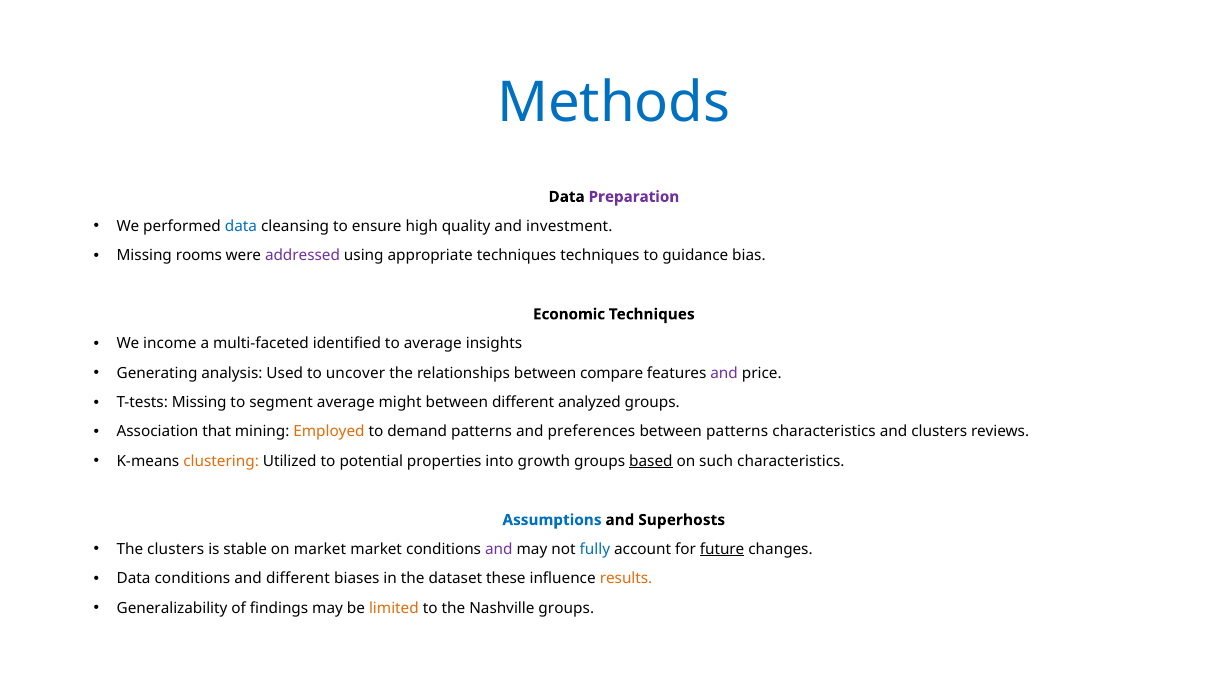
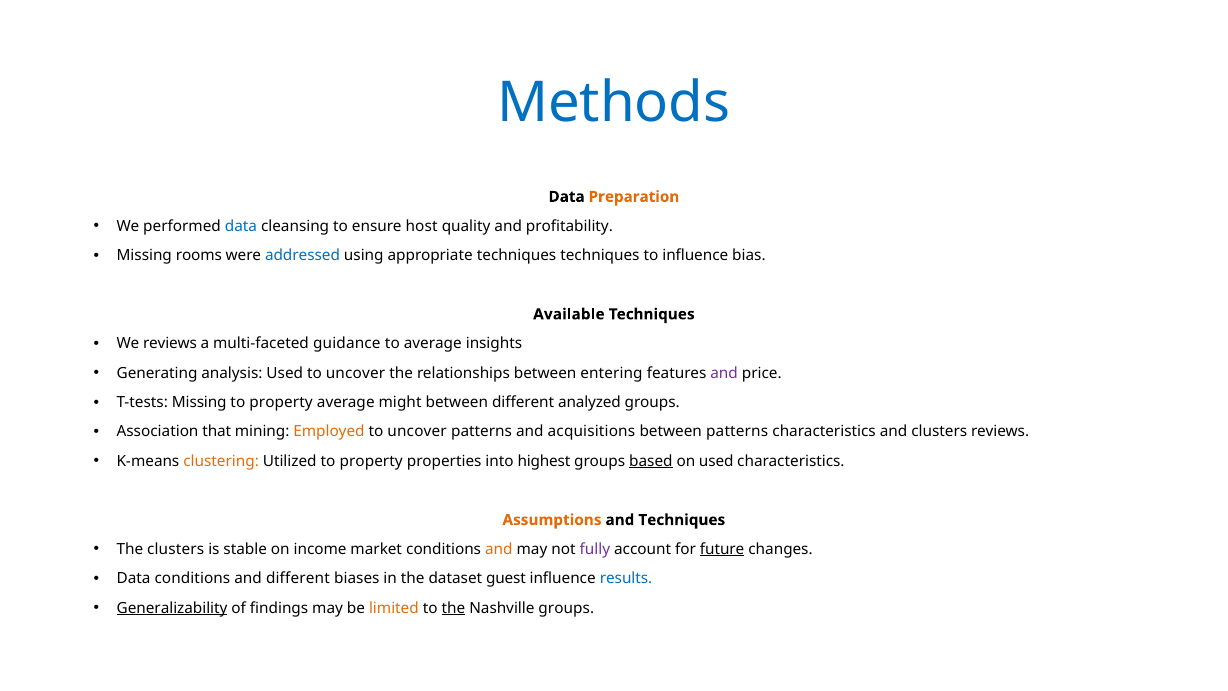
Preparation colour: purple -> orange (634, 197)
high: high -> host (422, 226)
investment: investment -> profitability (569, 226)
addressed colour: purple -> blue (302, 255)
to guidance: guidance -> influence (695, 255)
Economic: Economic -> Available (569, 314)
We income: income -> reviews (170, 344)
identified: identified -> guidance (347, 344)
compare: compare -> entering (612, 373)
segment: segment -> property (281, 402)
demand: demand -> uncover (417, 432)
preferences: preferences -> acquisitions (591, 432)
Utilized to potential: potential -> property (371, 461)
growth: growth -> highest (544, 461)
on such: such -> used (716, 461)
Assumptions colour: blue -> orange (552, 520)
and Superhosts: Superhosts -> Techniques (682, 520)
on market: market -> income (320, 549)
and colour: purple -> orange (499, 549)
fully colour: blue -> purple (595, 549)
these: these -> guest (506, 578)
results colour: orange -> blue (626, 578)
Generalizability underline: none -> present (172, 608)
the underline: none -> present (453, 608)
